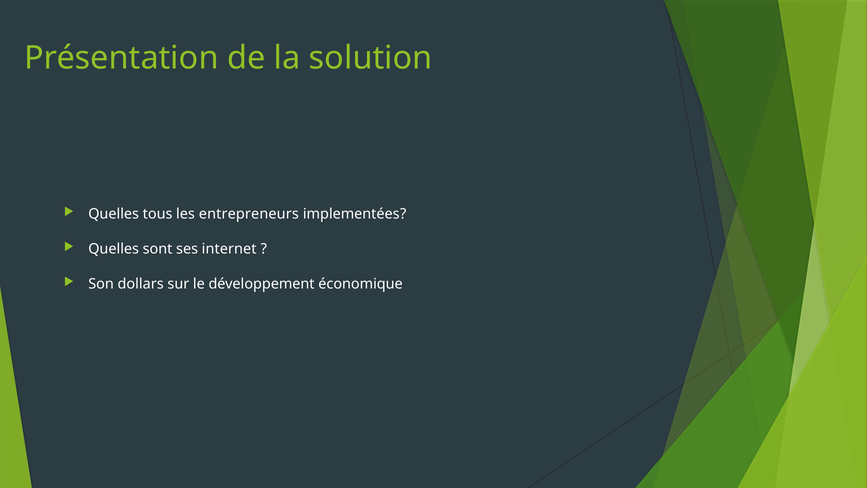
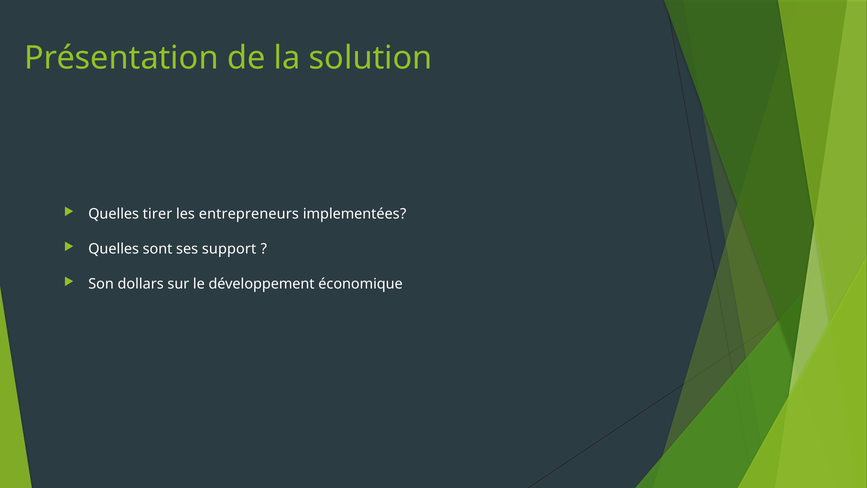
tous: tous -> tirer (158, 214)
internet: internet -> support (229, 249)
